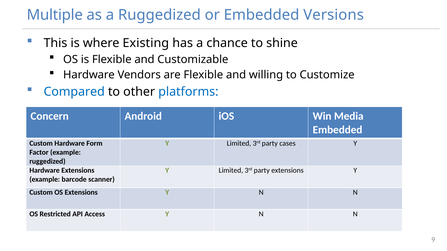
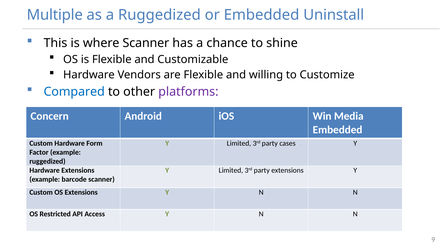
Versions: Versions -> Uninstall (334, 15)
where Existing: Existing -> Scanner (146, 43)
platforms colour: blue -> purple (188, 92)
